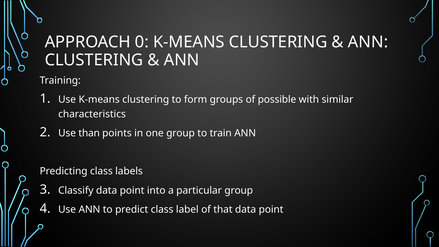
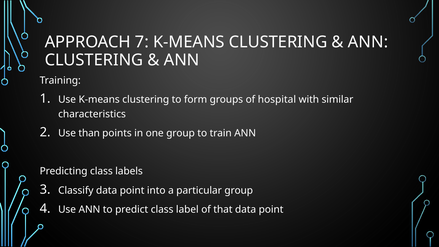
0: 0 -> 7 (142, 42)
possible: possible -> hospital (277, 100)
